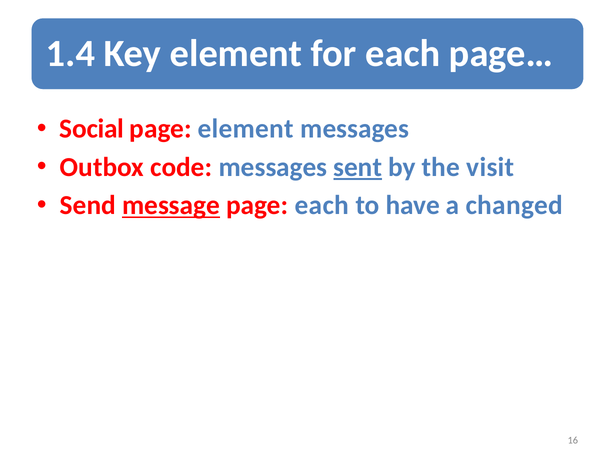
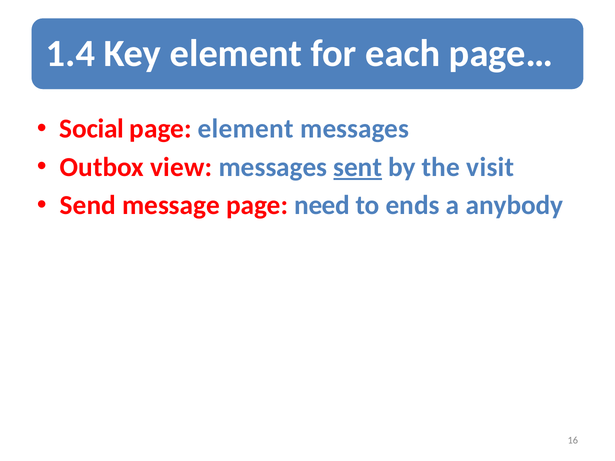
code: code -> view (181, 167)
message underline: present -> none (171, 206)
page each: each -> need (322, 206)
have: have -> ends (413, 206)
changed: changed -> anybody (514, 206)
